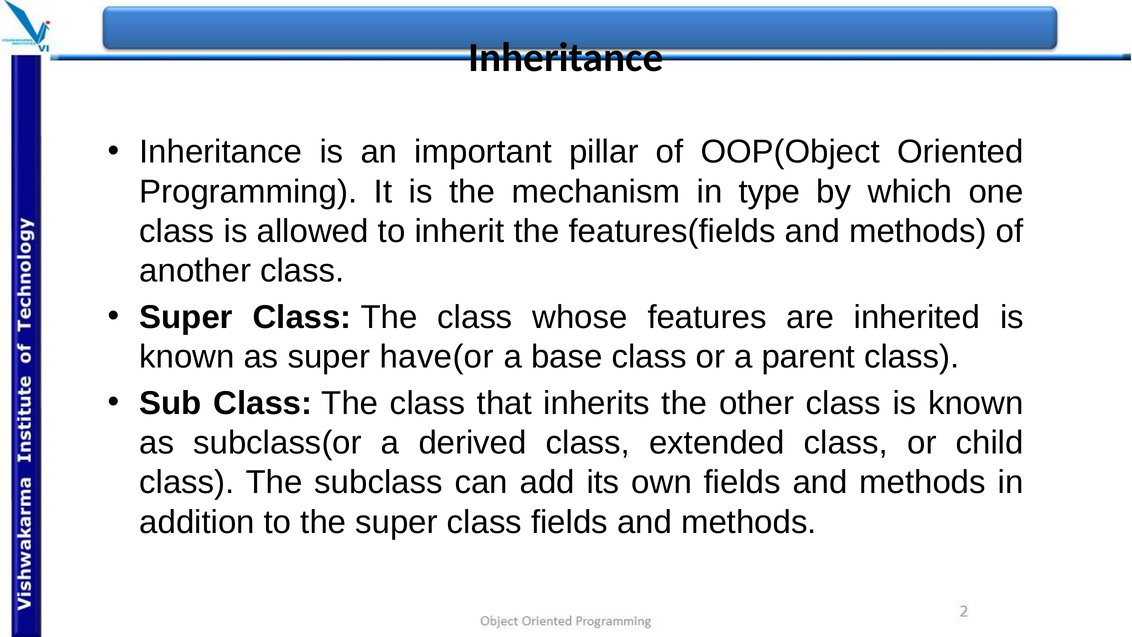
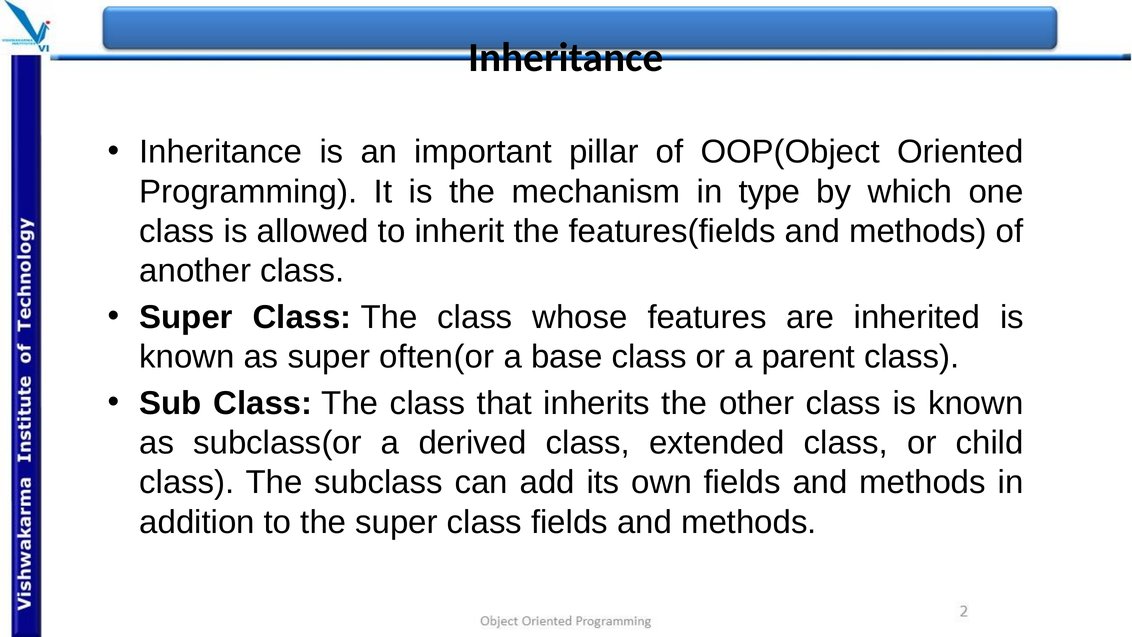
have(or: have(or -> often(or (437, 357)
